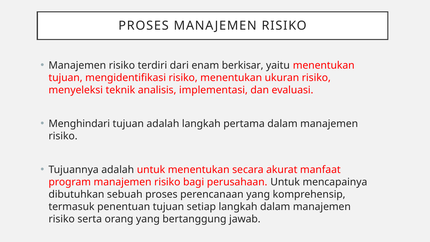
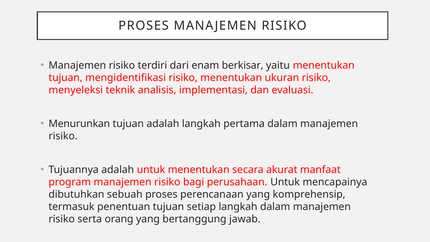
Menghindari: Menghindari -> Menurunkan (79, 124)
